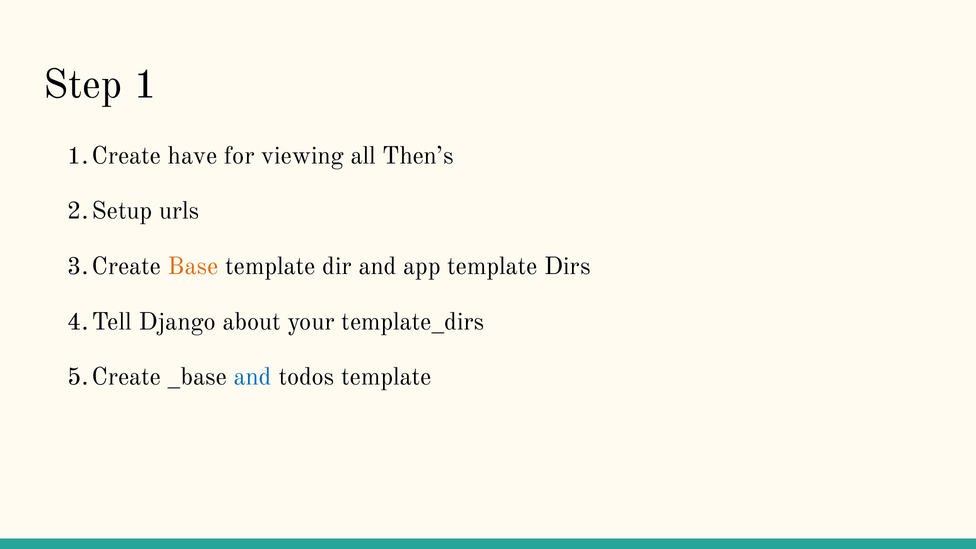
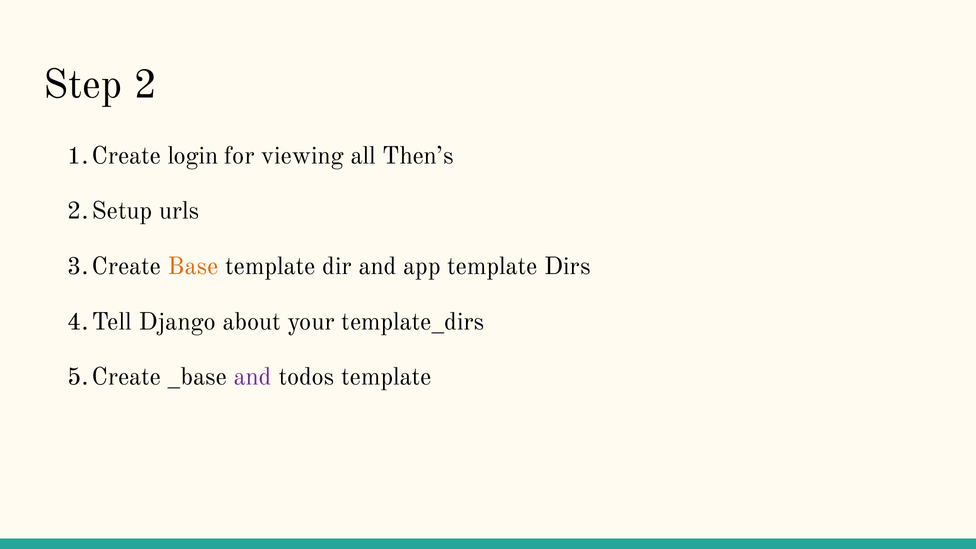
1: 1 -> 2 (145, 84)
have: have -> login (193, 156)
and colour: blue -> purple (253, 377)
